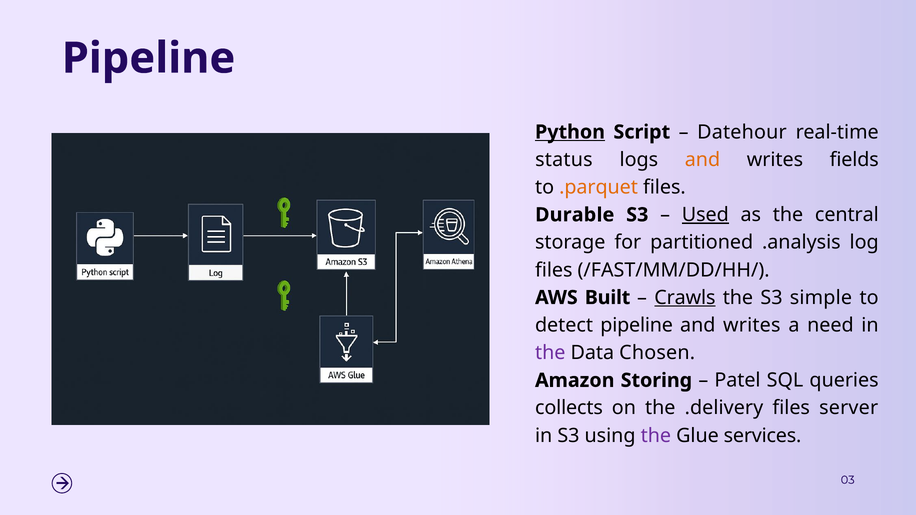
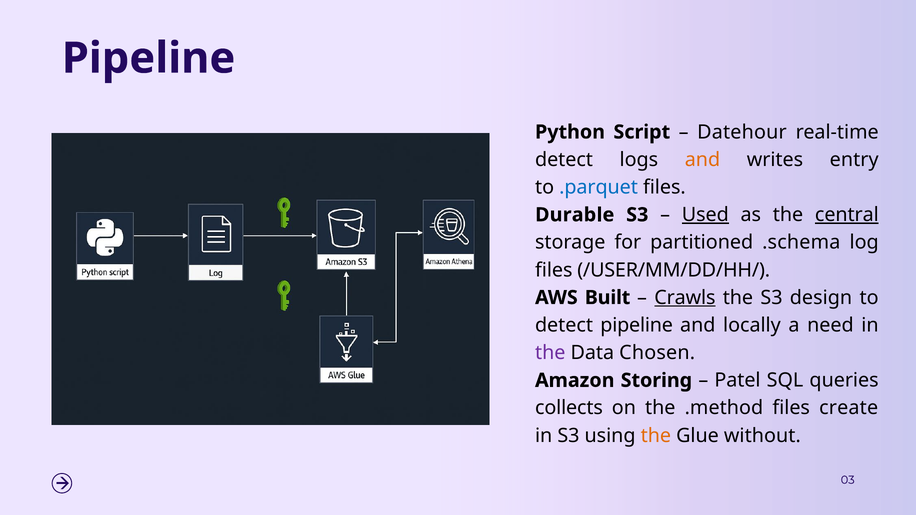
Python underline: present -> none (570, 132)
status: status -> detect (564, 160)
fields: fields -> entry (854, 160)
.parquet colour: orange -> blue (599, 187)
central underline: none -> present (847, 215)
.analysis: .analysis -> .schema (801, 243)
/FAST/MM/DD/HH/: /FAST/MM/DD/HH/ -> /USER/MM/DD/HH/ (674, 270)
simple: simple -> design (821, 298)
writes: writes -> locally (752, 325)
.delivery: .delivery -> .method (724, 408)
server: server -> create (849, 408)
the colour: purple -> orange (656, 436)
services: services -> without (762, 436)
